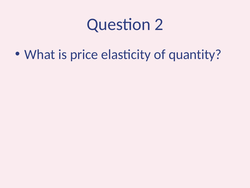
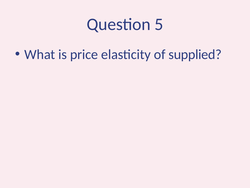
2: 2 -> 5 (159, 24)
quantity: quantity -> supplied (195, 54)
